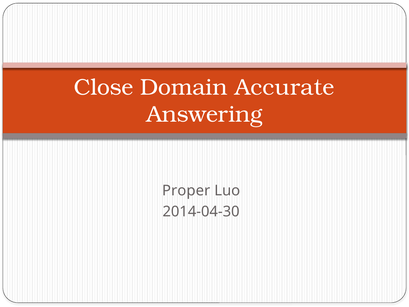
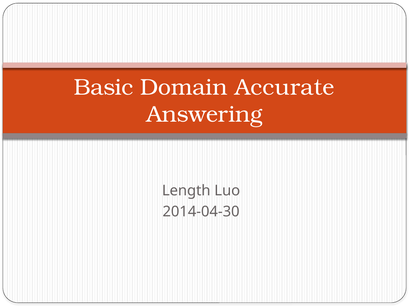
Close: Close -> Basic (104, 87)
Proper: Proper -> Length (186, 190)
